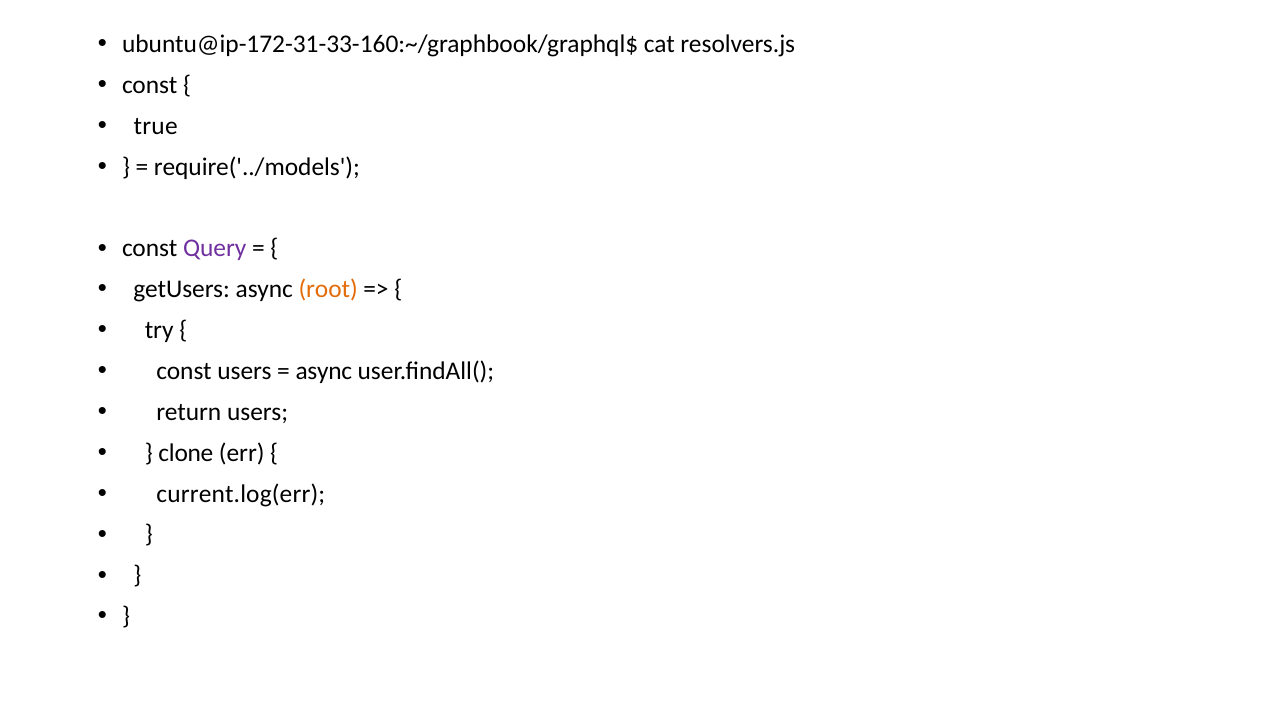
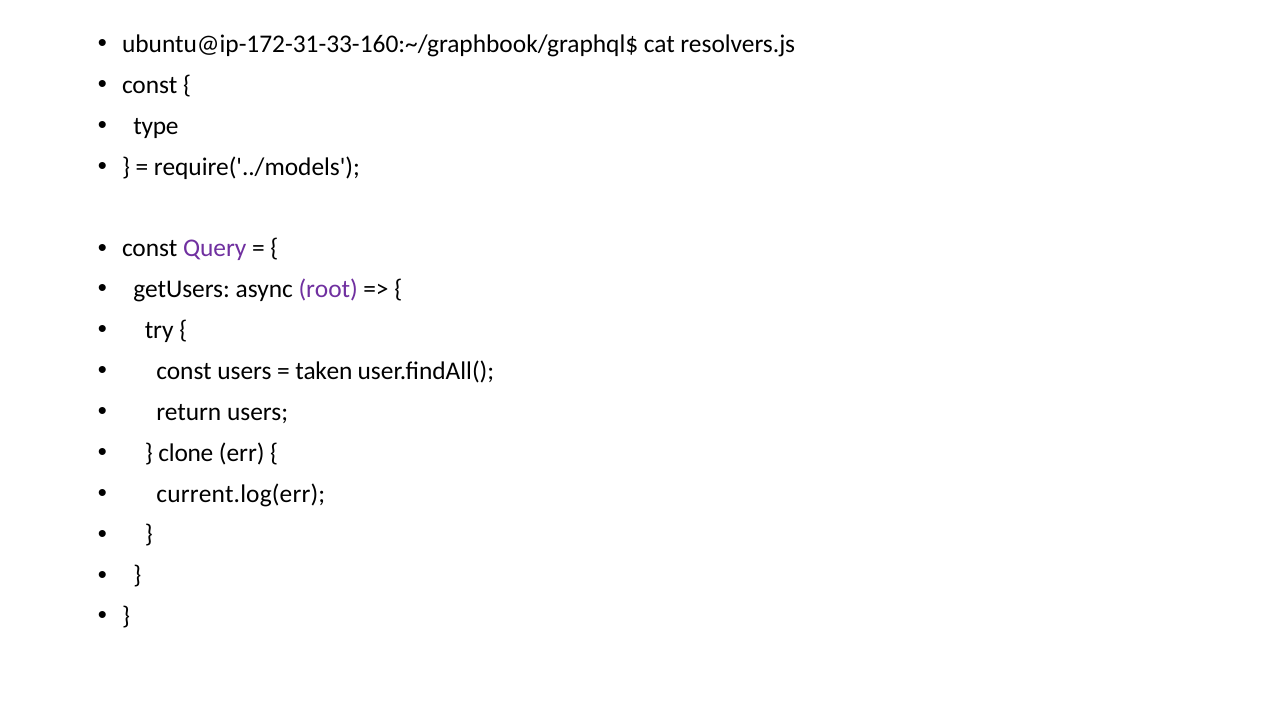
true: true -> type (156, 126)
root colour: orange -> purple (328, 289)
async: async -> taken (324, 371)
